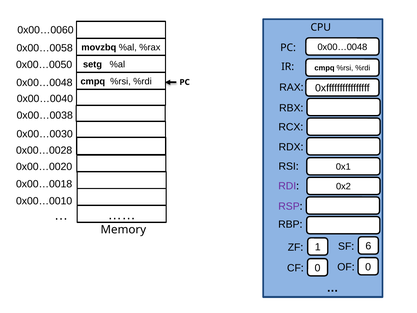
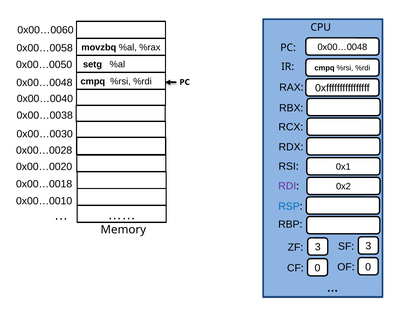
RSP colour: purple -> blue (289, 206)
1: 1 -> 3 (318, 247)
6: 6 -> 3 (368, 246)
